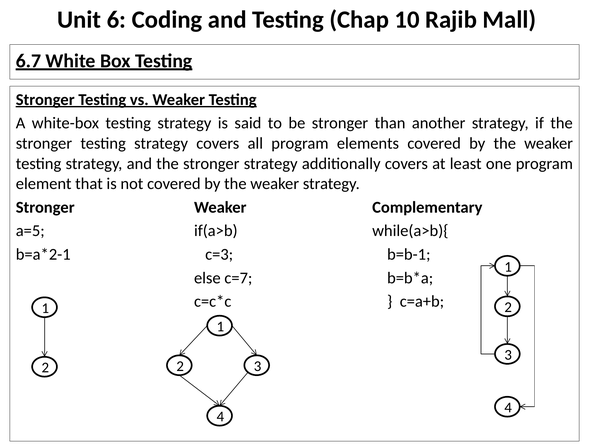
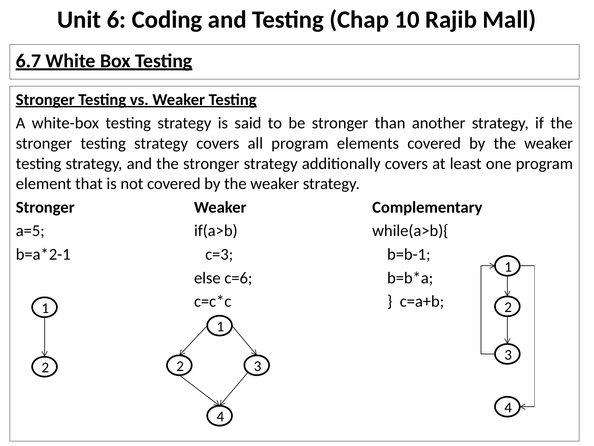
c=7: c=7 -> c=6 (238, 278)
